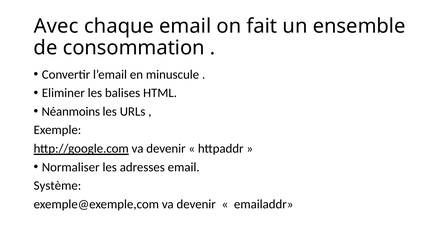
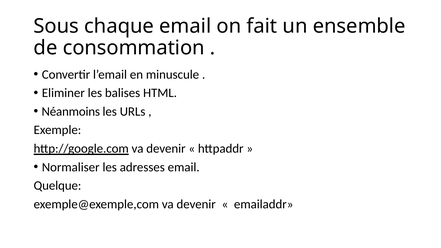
Avec: Avec -> Sous (56, 26)
Système: Système -> Quelque (57, 186)
